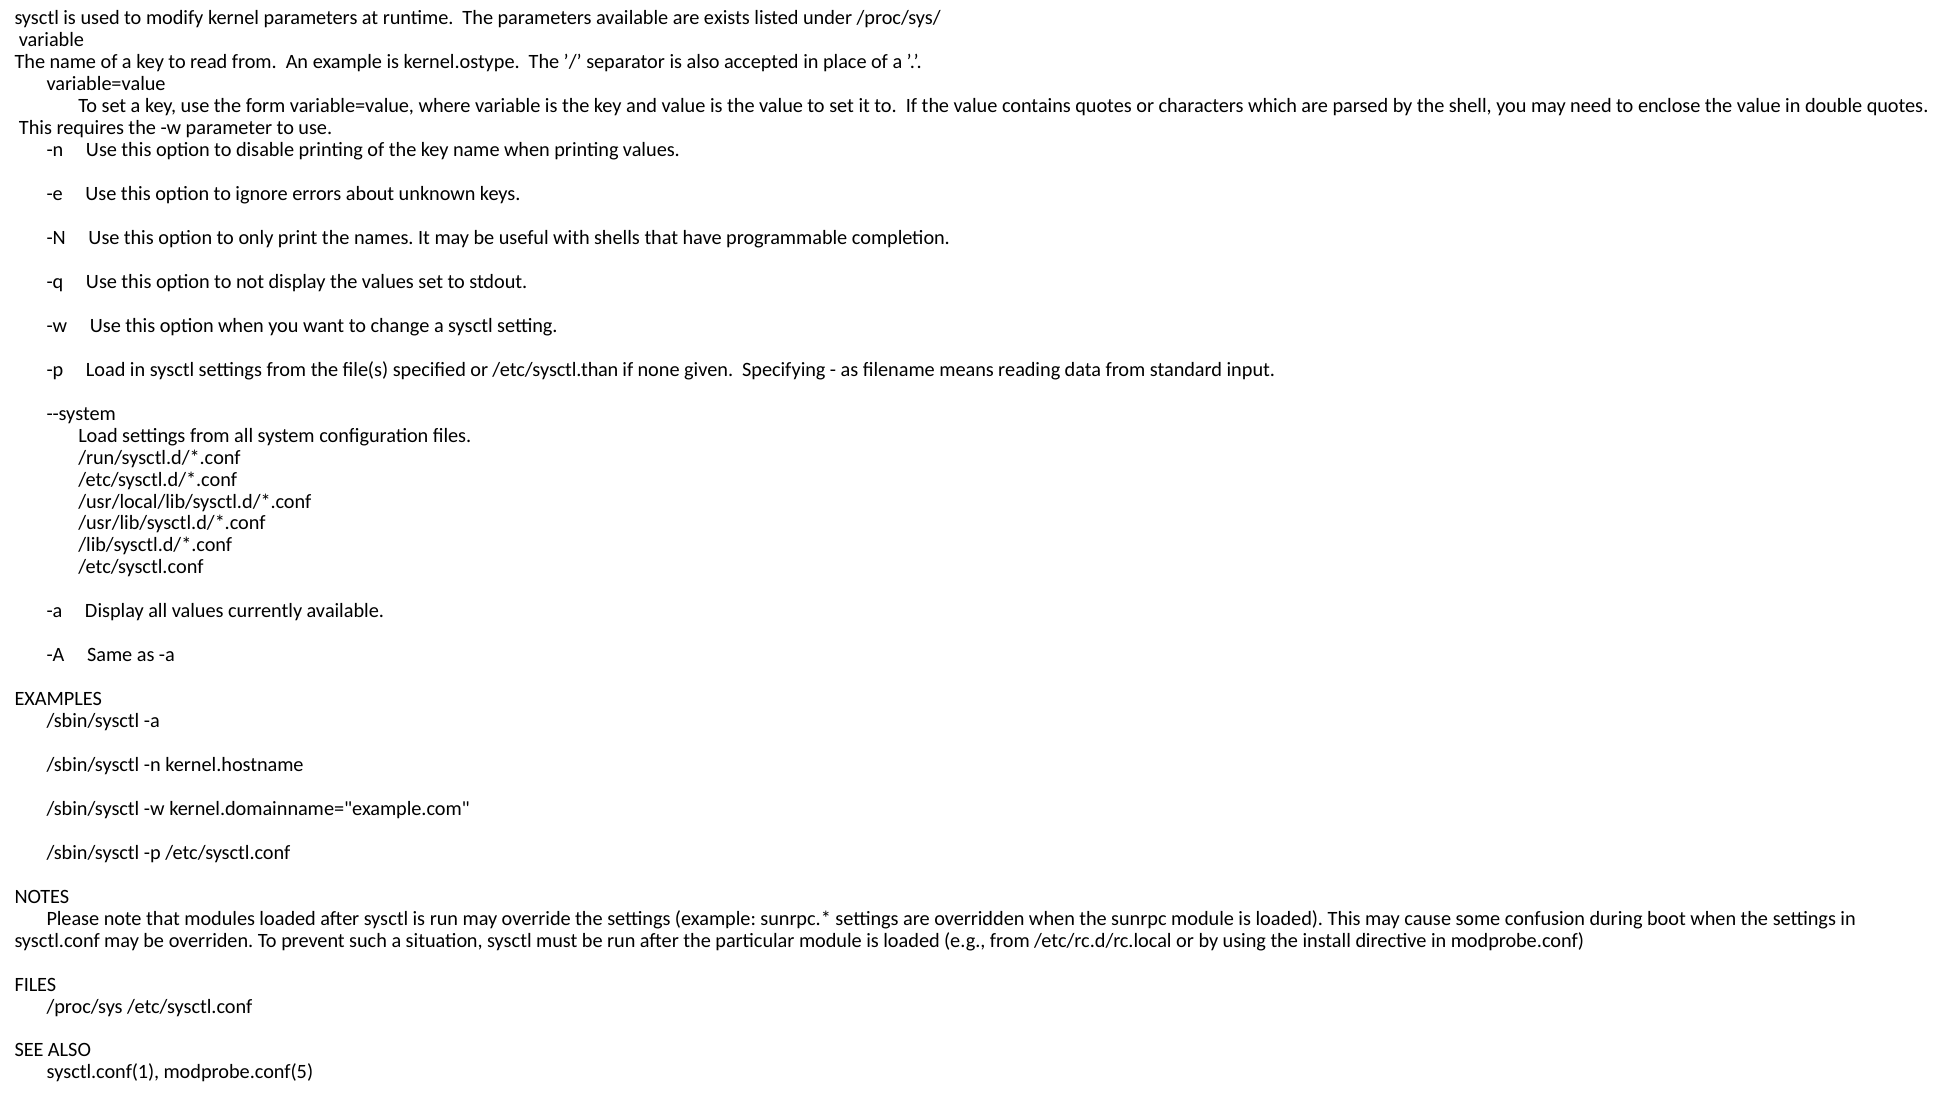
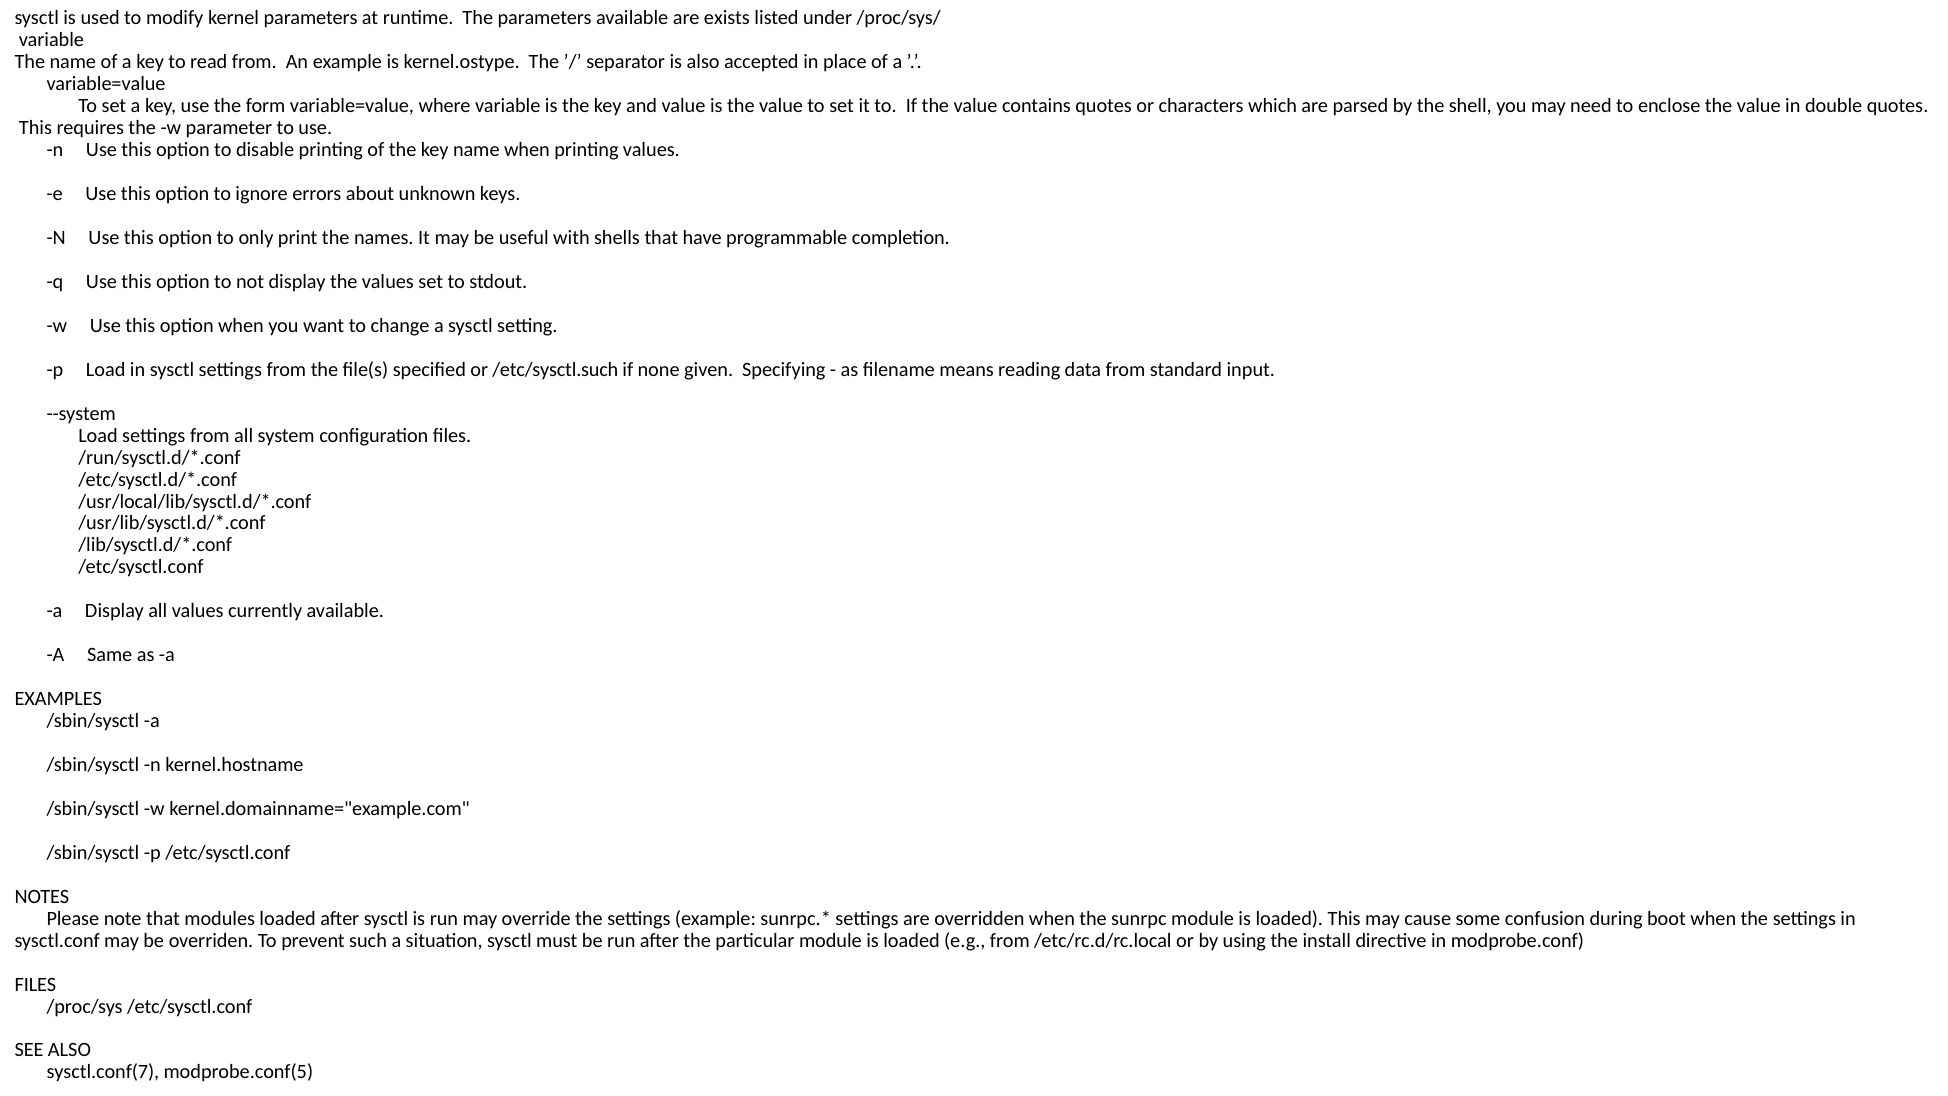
/etc/sysctl.than: /etc/sysctl.than -> /etc/sysctl.such (555, 369)
sysctl.conf(1: sysctl.conf(1 -> sysctl.conf(7 (103, 1072)
